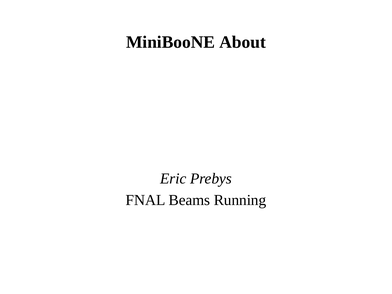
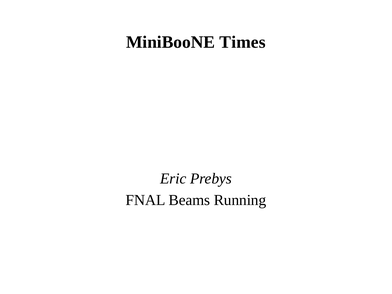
About: About -> Times (243, 42)
